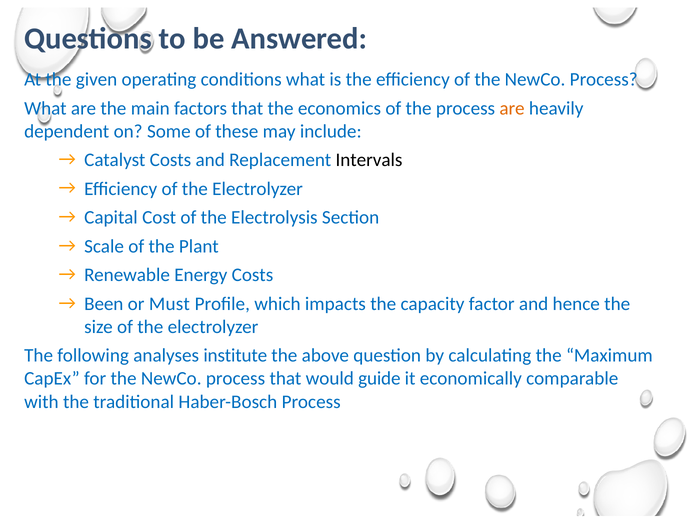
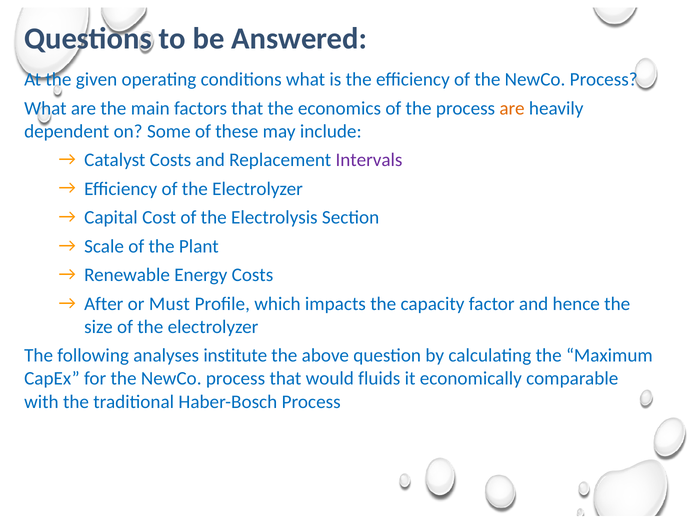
Intervals colour: black -> purple (369, 160)
Been: Been -> After (104, 304)
guide: guide -> fluids (379, 378)
